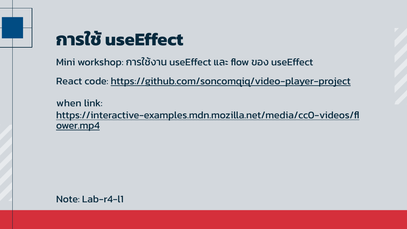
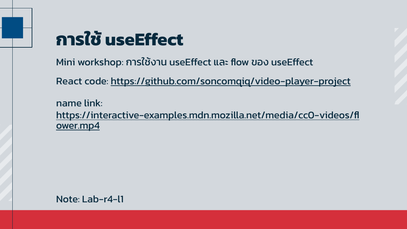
when: when -> name (69, 103)
